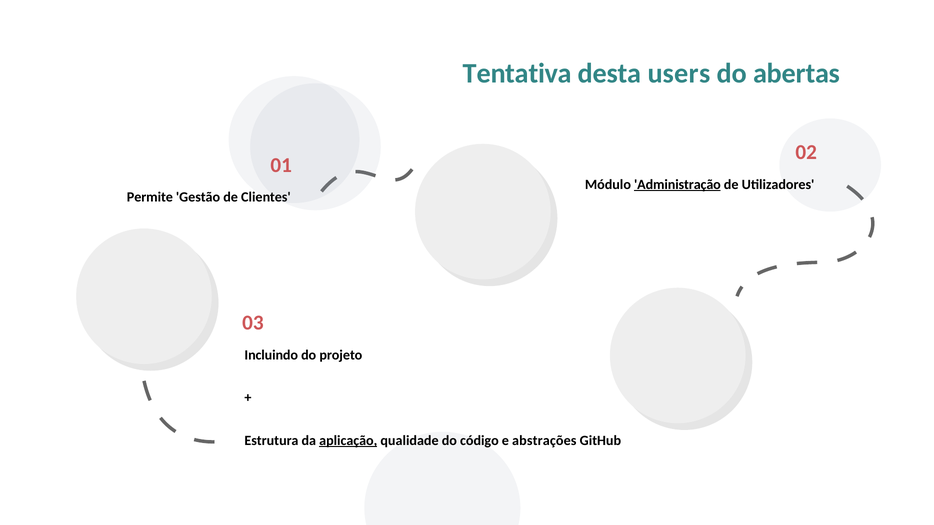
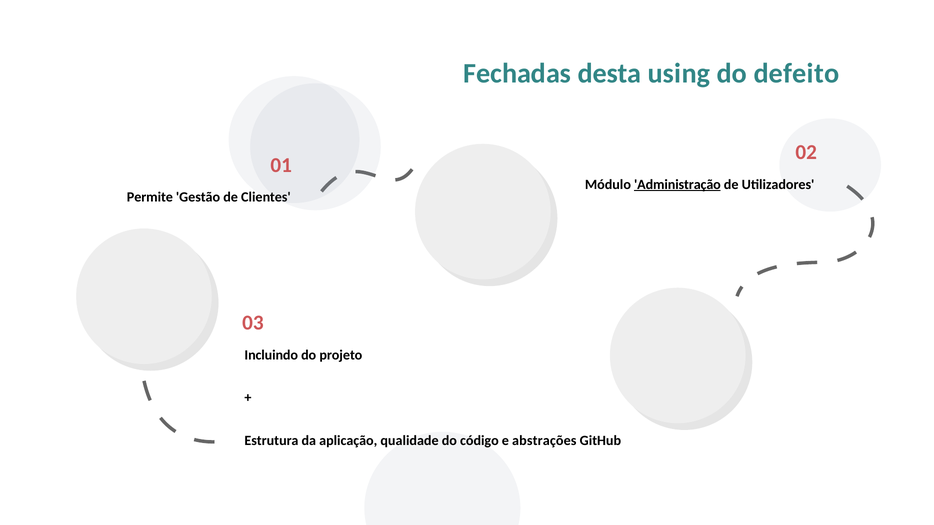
Tentativa: Tentativa -> Fechadas (517, 73)
users: users -> using (679, 73)
abertas: abertas -> defeito (796, 73)
aplicação underline: present -> none (348, 441)
